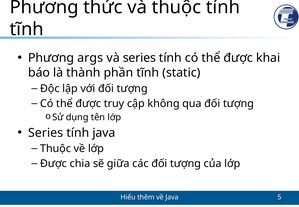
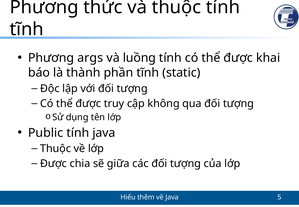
và series: series -> luồng (139, 58)
Series: Series -> Public (46, 133)
